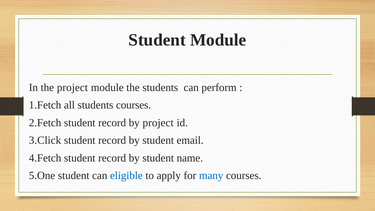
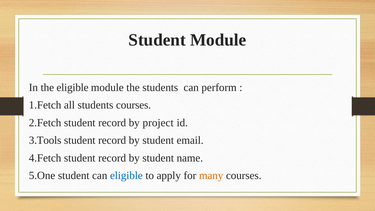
the project: project -> eligible (73, 87)
3.Click: 3.Click -> 3.Tools (45, 140)
many colour: blue -> orange (211, 176)
